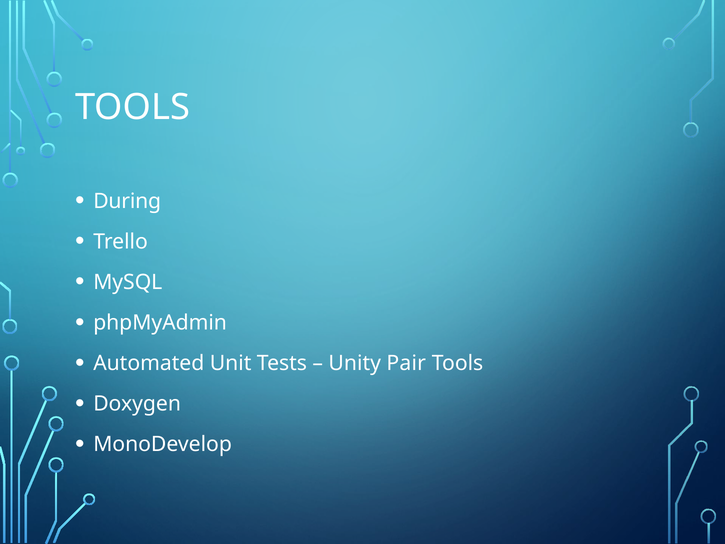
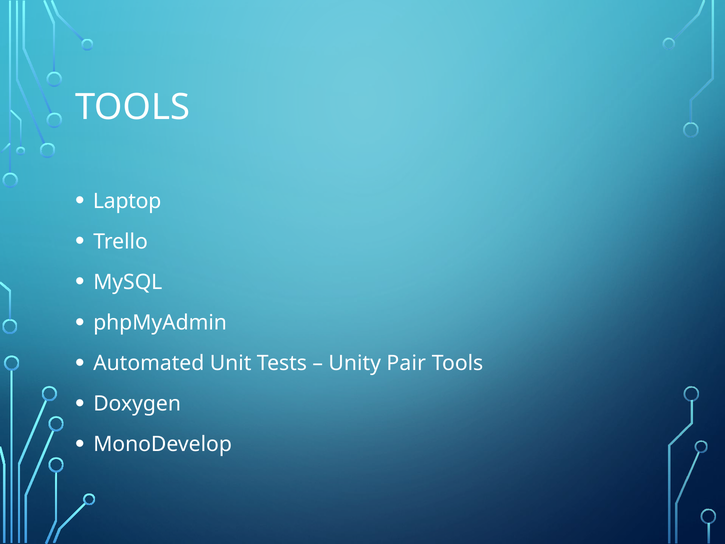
During: During -> Laptop (127, 201)
